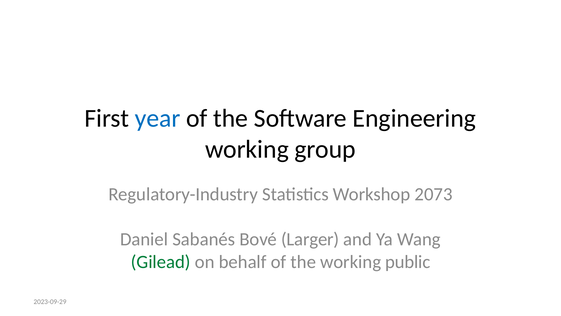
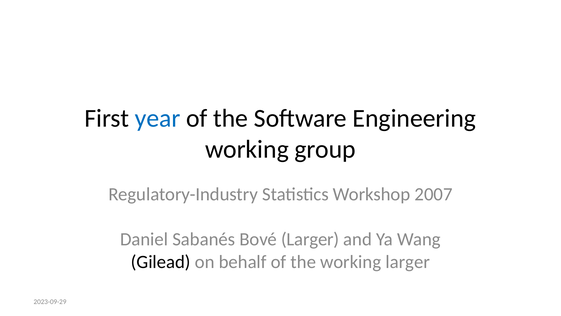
2073: 2073 -> 2007 (434, 194)
Gilead colour: green -> black (161, 261)
working public: public -> larger (408, 261)
